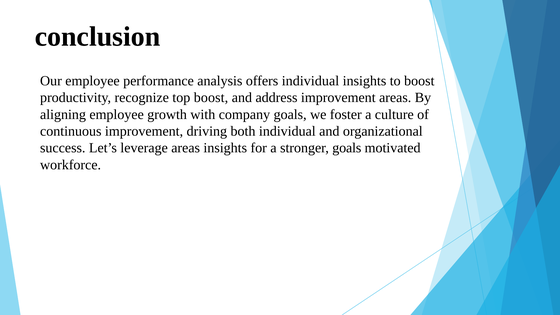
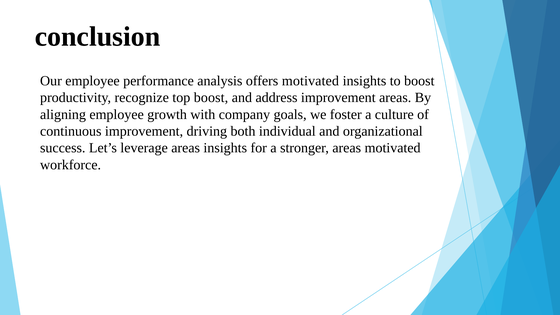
offers individual: individual -> motivated (310, 81)
stronger goals: goals -> areas (347, 148)
